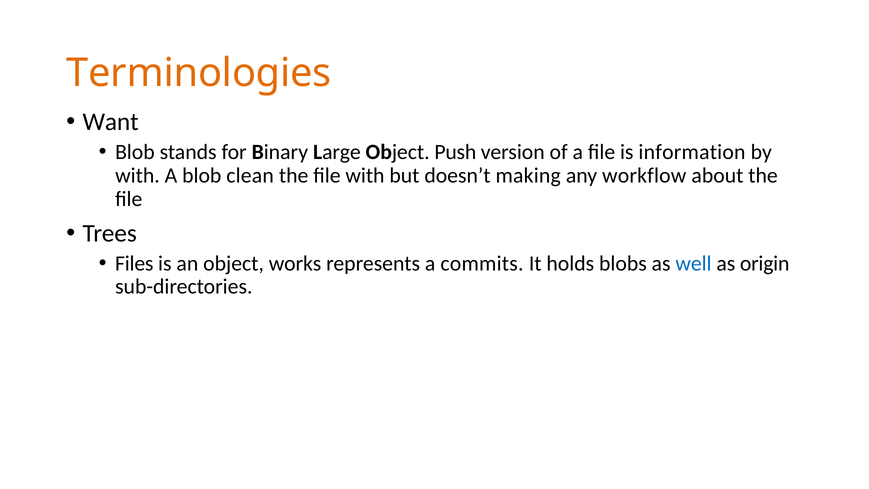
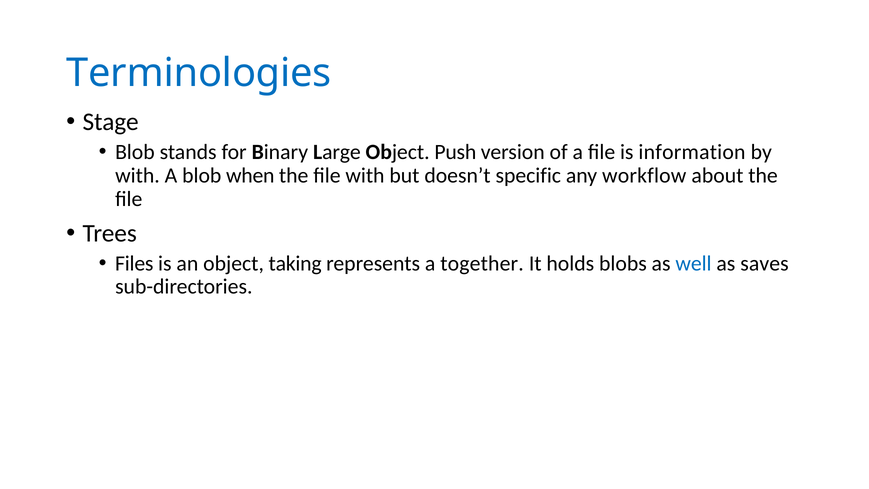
Terminologies colour: orange -> blue (199, 73)
Want: Want -> Stage (111, 122)
clean: clean -> when (250, 175)
making: making -> specific (528, 175)
works: works -> taking (295, 263)
commits: commits -> together (482, 263)
origin: origin -> saves (765, 263)
